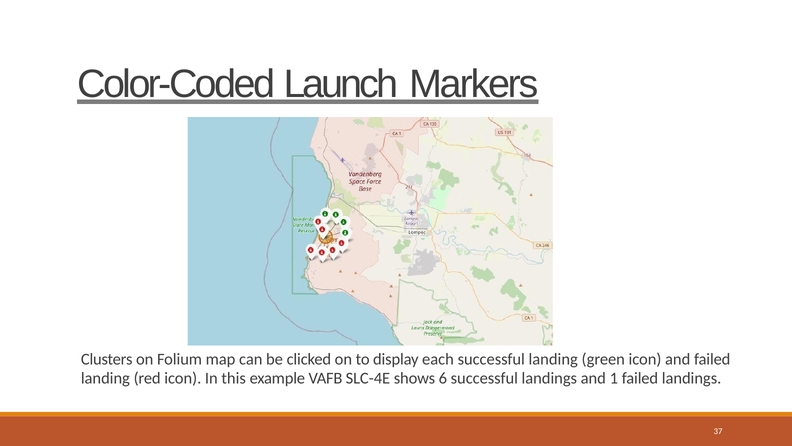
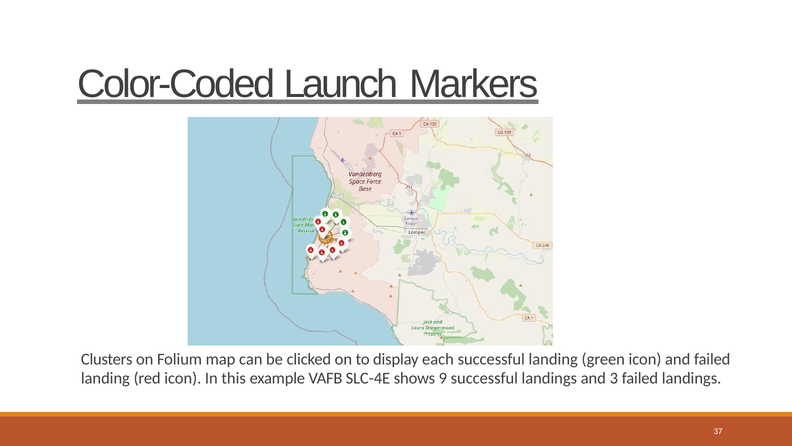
6: 6 -> 9 (443, 378)
1: 1 -> 3 (614, 378)
